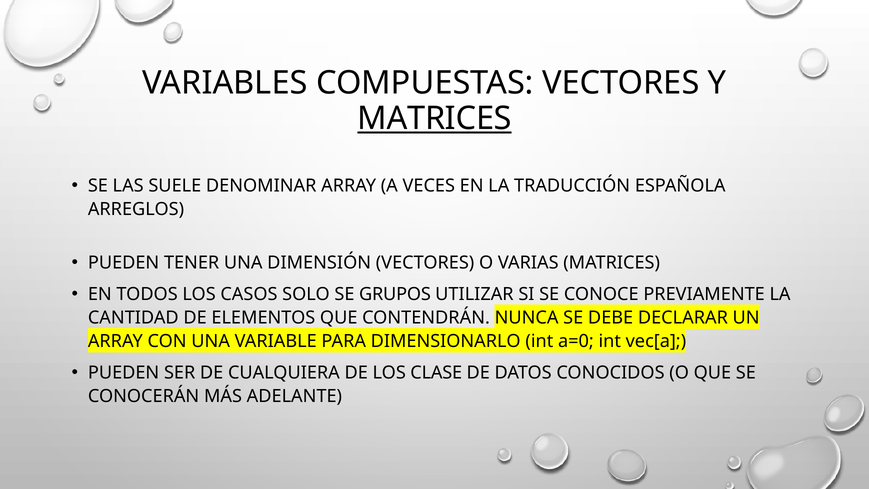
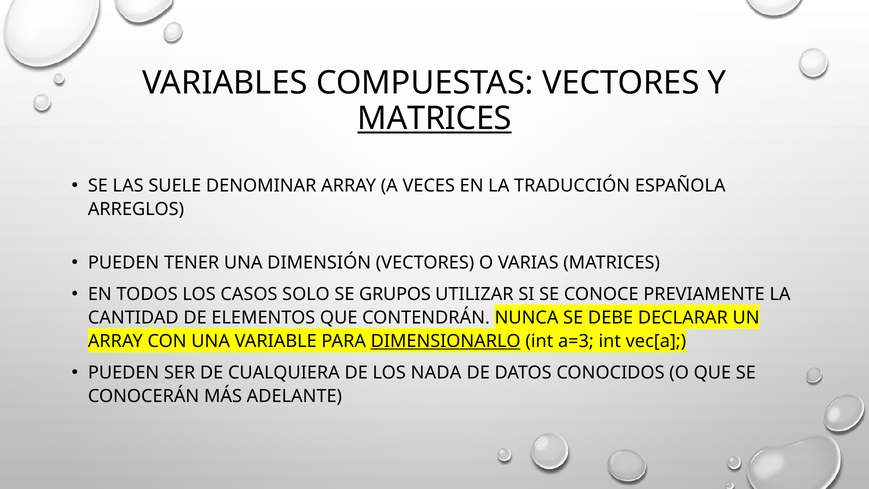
DIMENSIONARLO underline: none -> present (446, 341)
a=0: a=0 -> a=3 (576, 341)
CLASE: CLASE -> NADA (436, 373)
